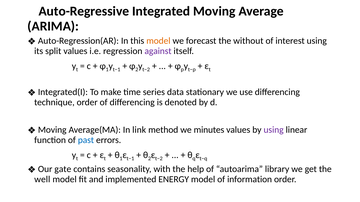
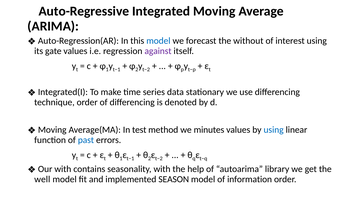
model colour: orange -> blue (158, 41)
split: split -> gate (53, 51)
link: link -> test (139, 130)
using colour: purple -> blue (274, 130)
Our gate: gate -> with (63, 170)
ENERGY: ENERGY -> SEASON (174, 180)
